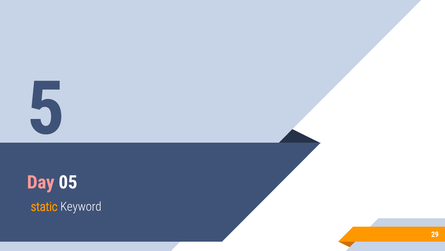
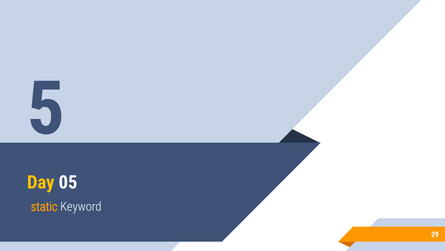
Day colour: pink -> yellow (41, 182)
